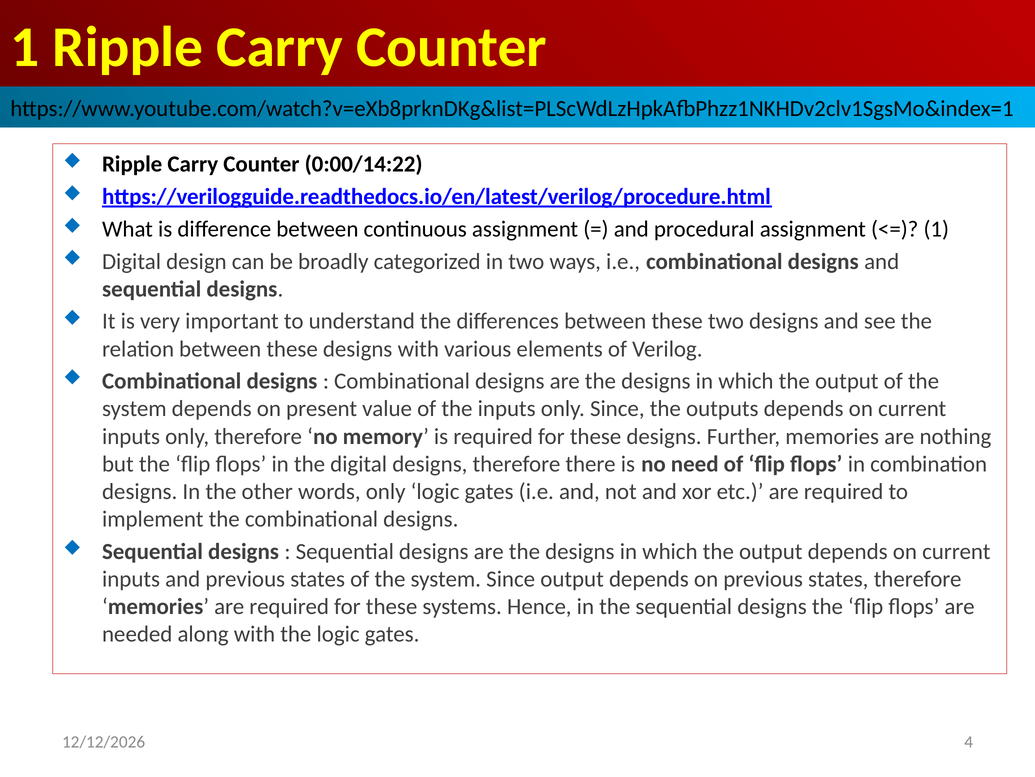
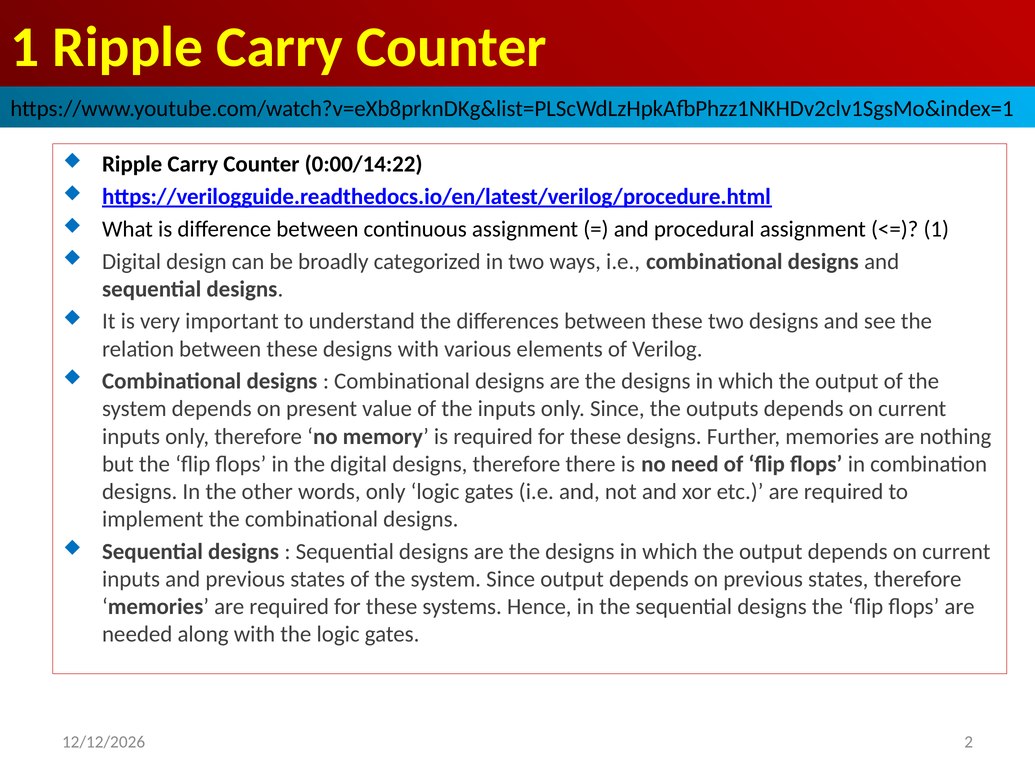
4: 4 -> 2 (969, 741)
